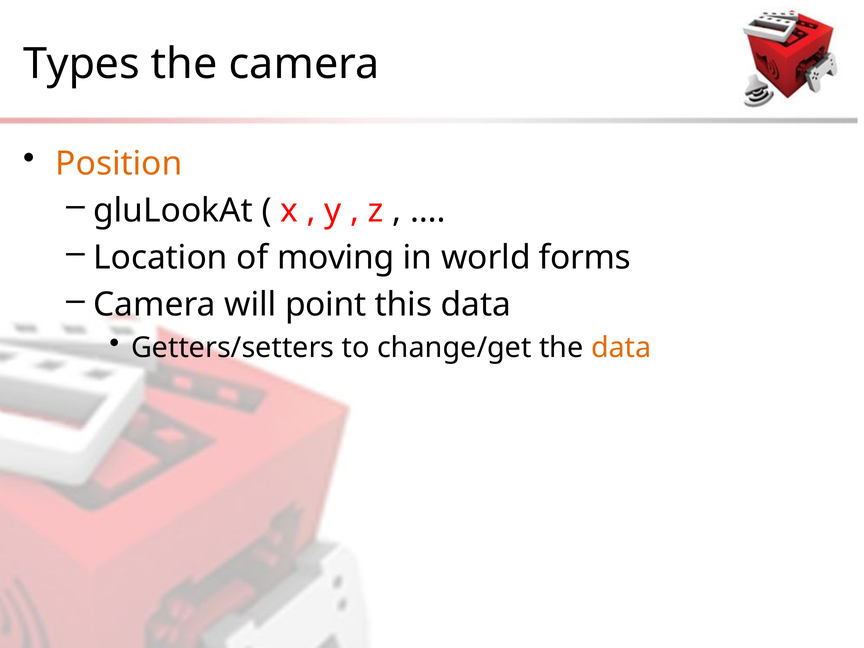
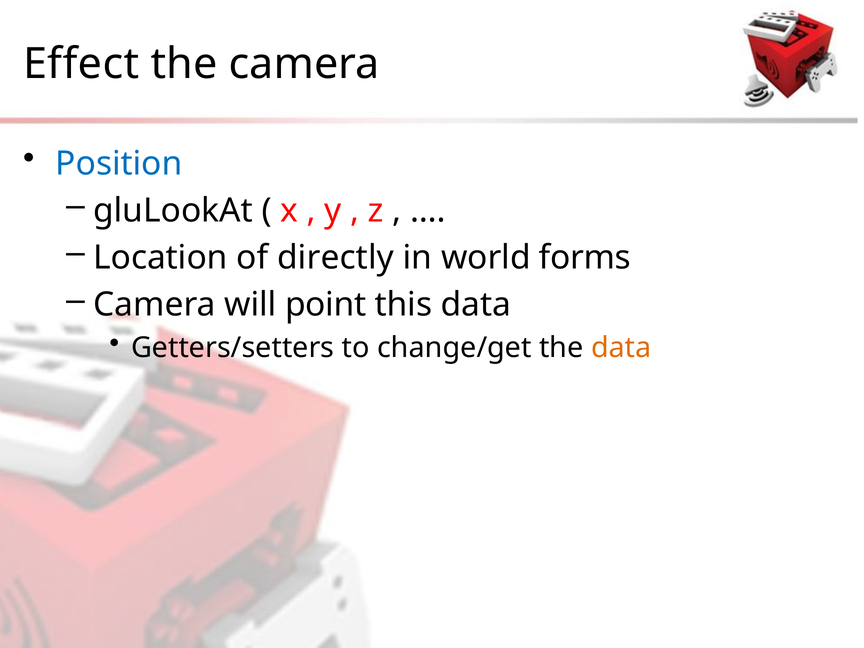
Types: Types -> Effect (81, 64)
Position colour: orange -> blue (119, 164)
moving: moving -> directly (336, 258)
